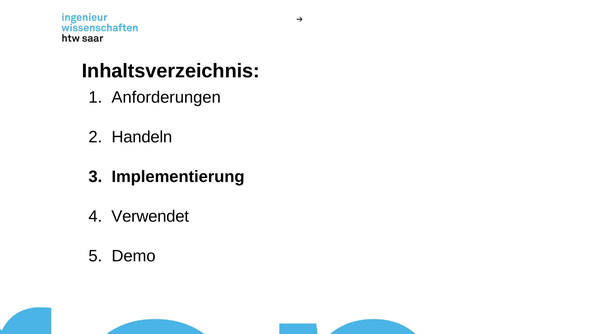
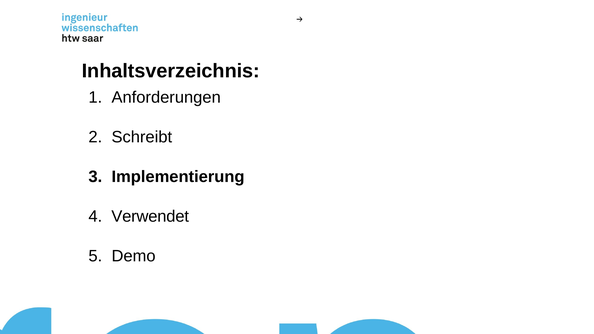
Handeln: Handeln -> Schreibt (142, 137)
